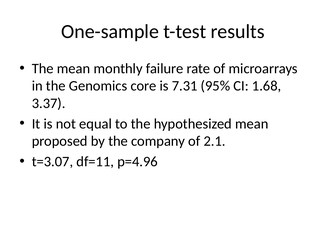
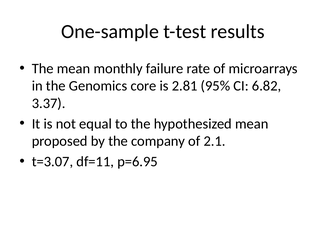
7.31: 7.31 -> 2.81 (185, 86)
1.68: 1.68 -> 6.82 (267, 86)
p=4.96: p=4.96 -> p=6.95 (138, 161)
